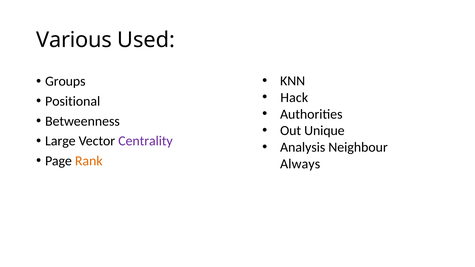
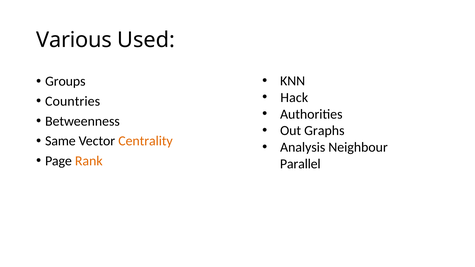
Positional: Positional -> Countries (73, 101)
Unique: Unique -> Graphs (324, 131)
Large: Large -> Same (60, 141)
Centrality colour: purple -> orange (146, 141)
Always: Always -> Parallel (300, 164)
